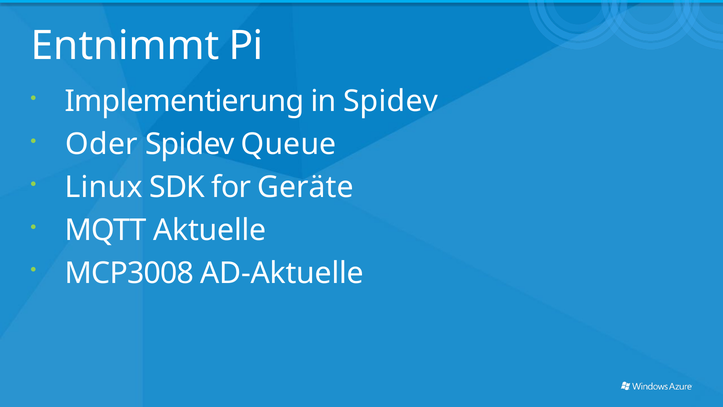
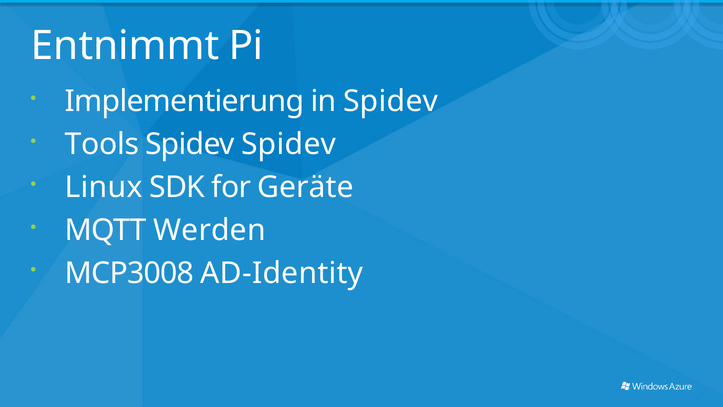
Oder: Oder -> Tools (102, 144)
Spidev Queue: Queue -> Spidev (289, 144)
Aktuelle: Aktuelle -> Werden (209, 230)
AD-Aktuelle: AD-Aktuelle -> AD-Identity (282, 273)
